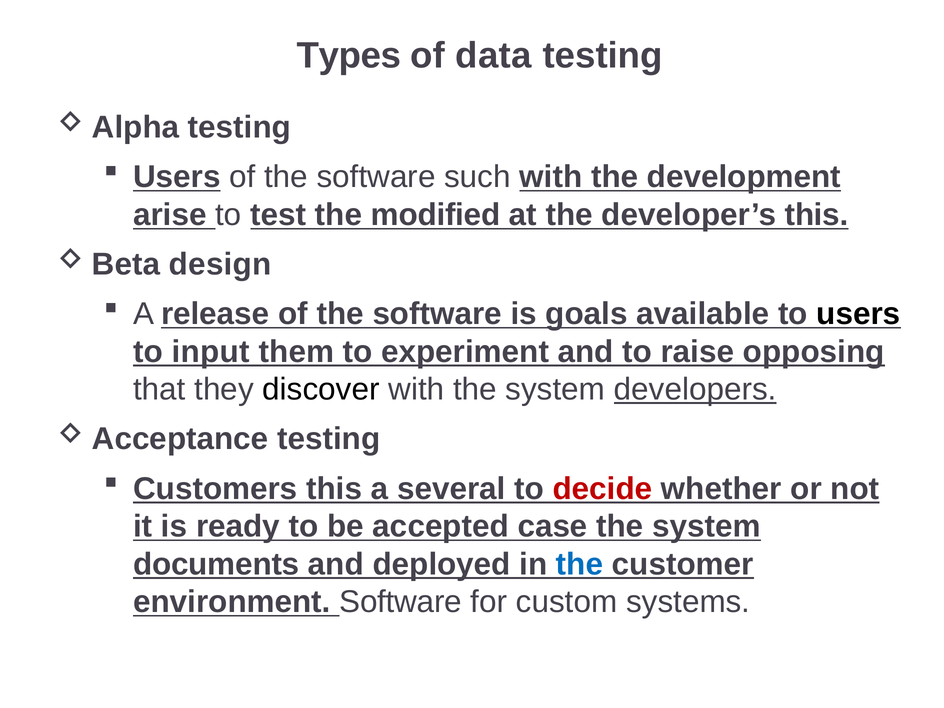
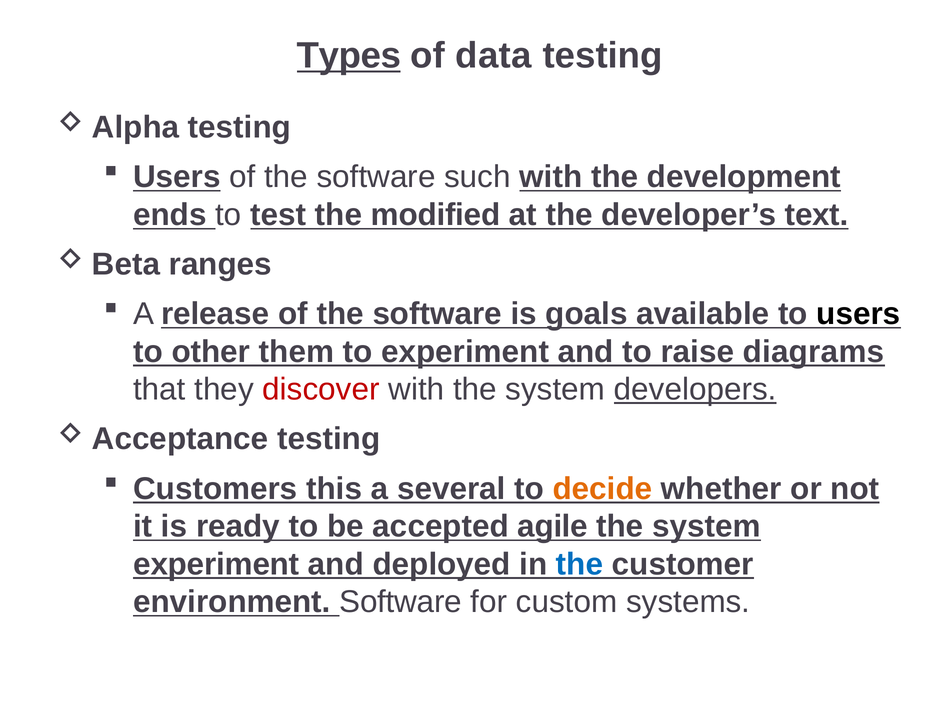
Types underline: none -> present (349, 56)
arise: arise -> ends (170, 215)
developer’s this: this -> text (817, 215)
design: design -> ranges (220, 264)
input: input -> other (211, 352)
opposing: opposing -> diagrams (814, 352)
discover colour: black -> red (321, 390)
decide colour: red -> orange (602, 489)
case: case -> agile (553, 526)
documents: documents -> experiment (216, 564)
